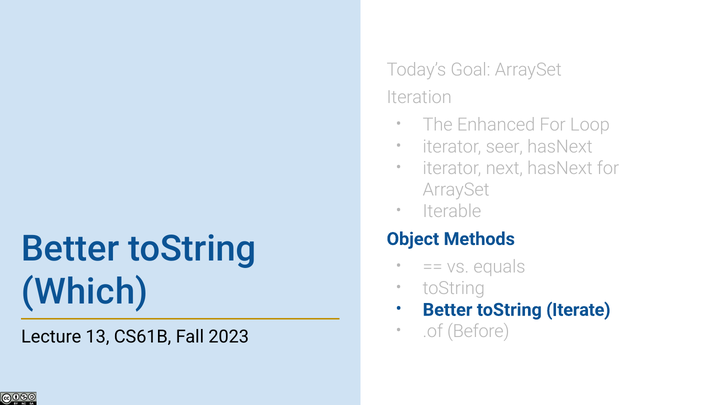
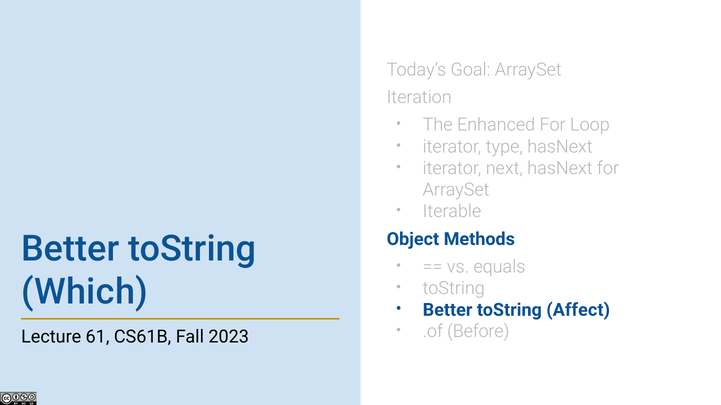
seer: seer -> type (504, 147)
Iterate: Iterate -> Affect (578, 310)
13: 13 -> 61 (98, 338)
